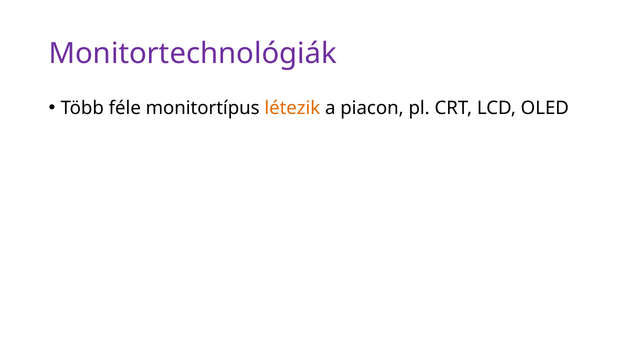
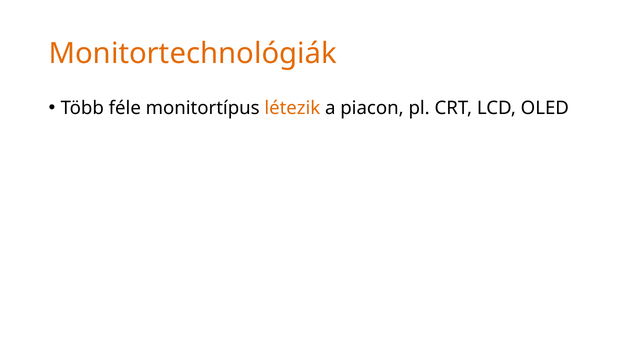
Monitortechnológiák colour: purple -> orange (193, 54)
